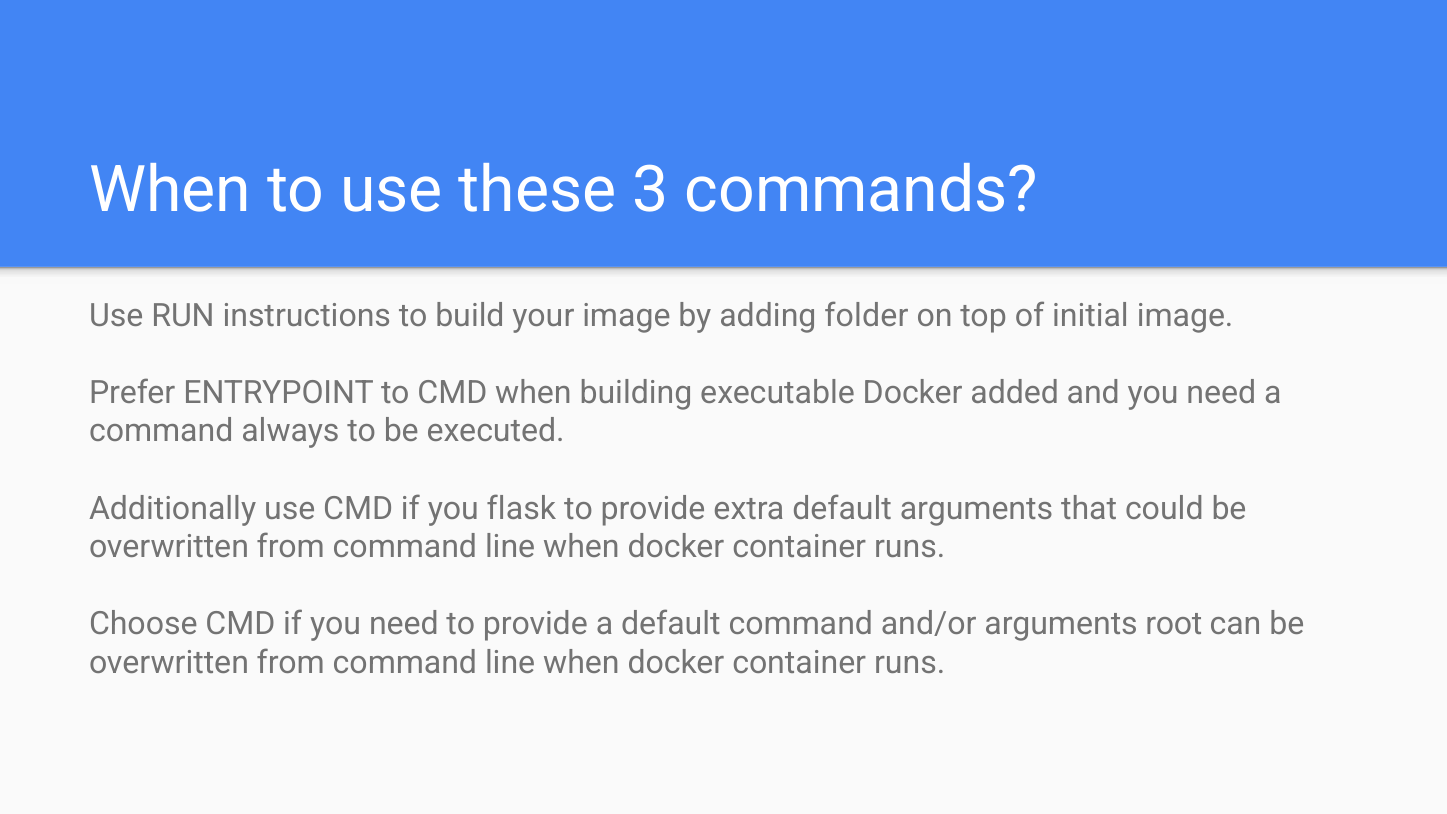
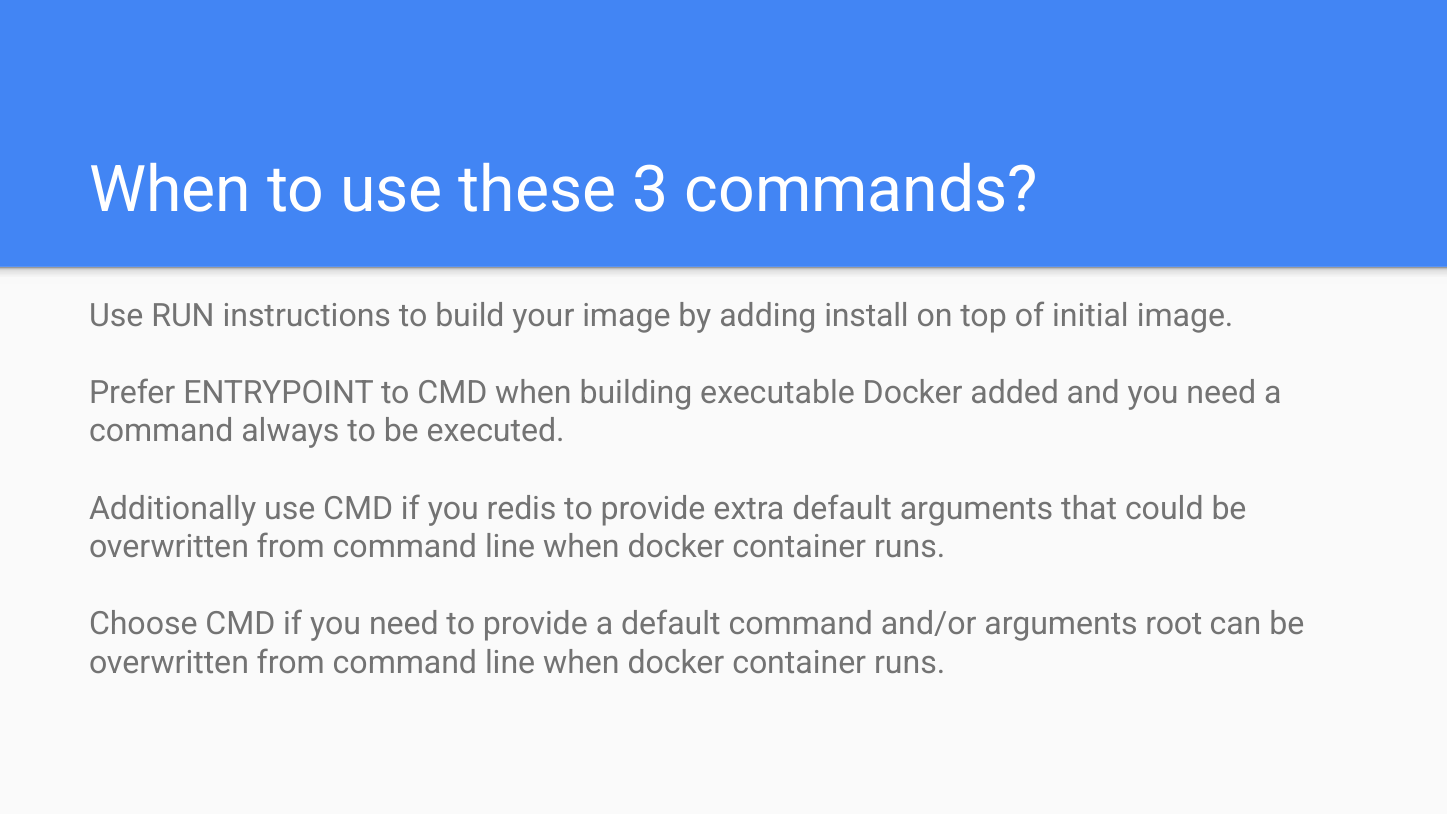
folder: folder -> install (867, 316)
flask: flask -> redis (522, 508)
